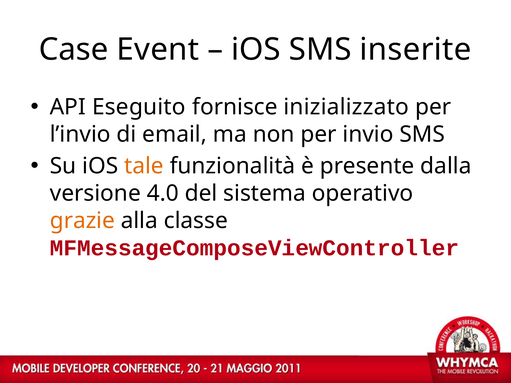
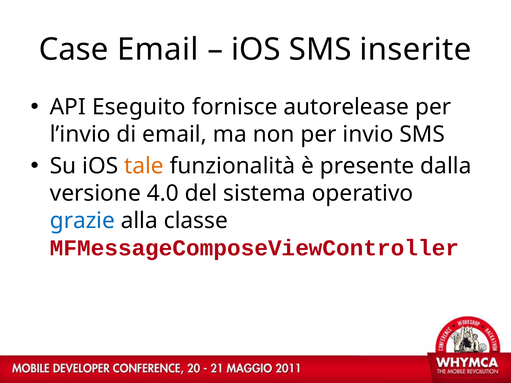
Case Event: Event -> Email (158, 49)
inizializzato: inizializzato -> autorelease (346, 107)
grazie colour: orange -> blue (82, 221)
